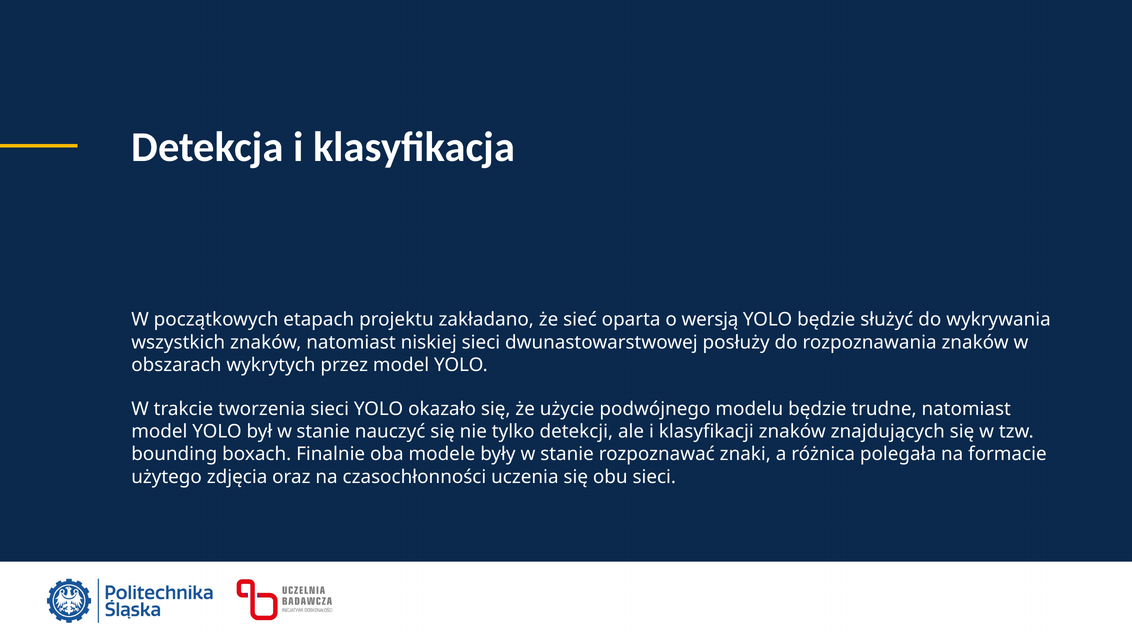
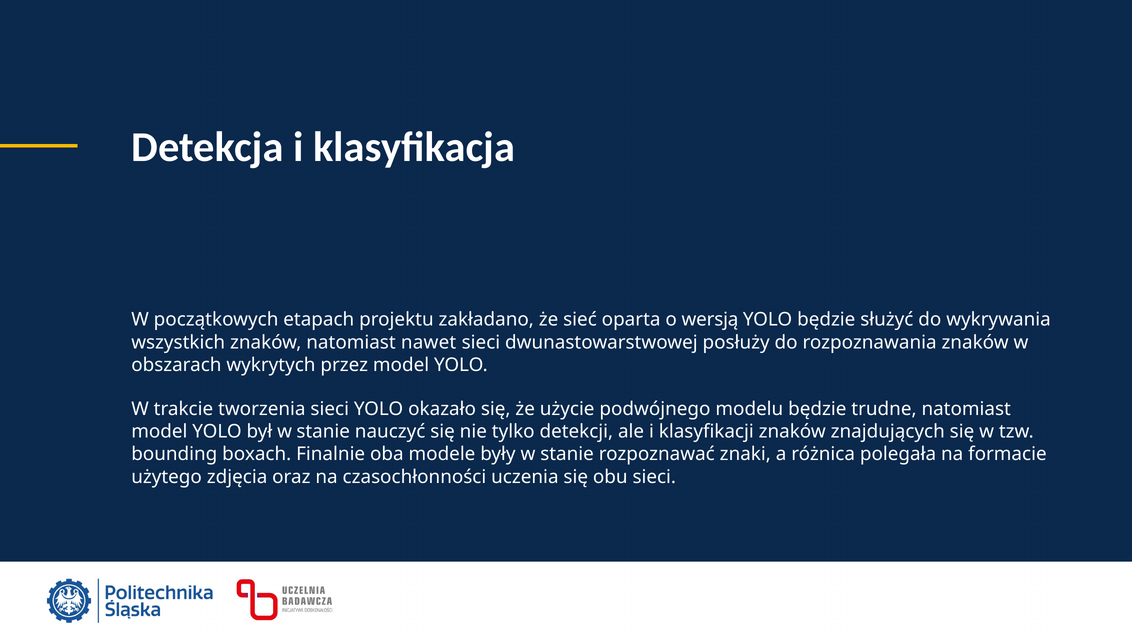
niskiej: niskiej -> nawet (429, 342)
